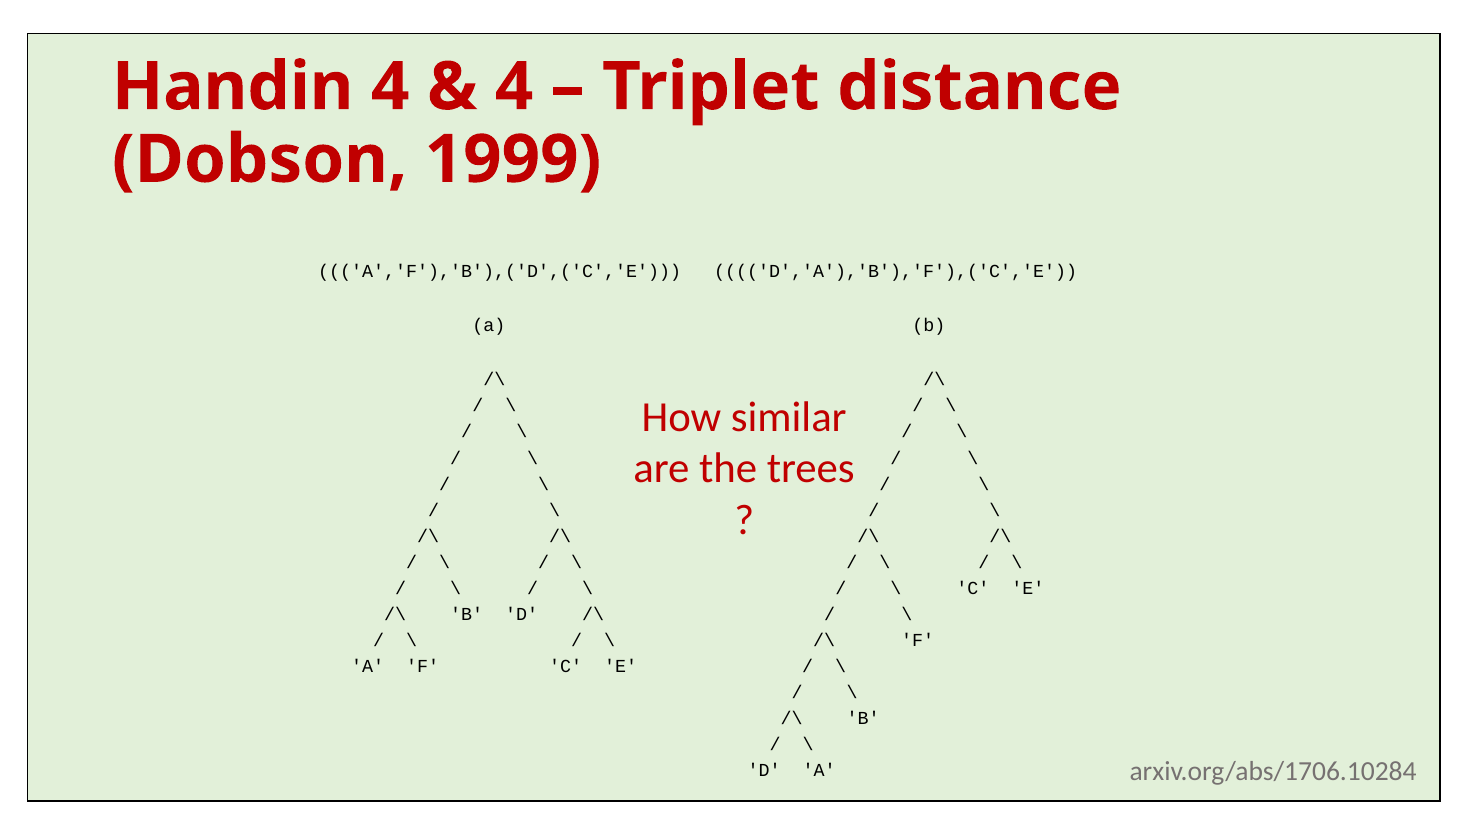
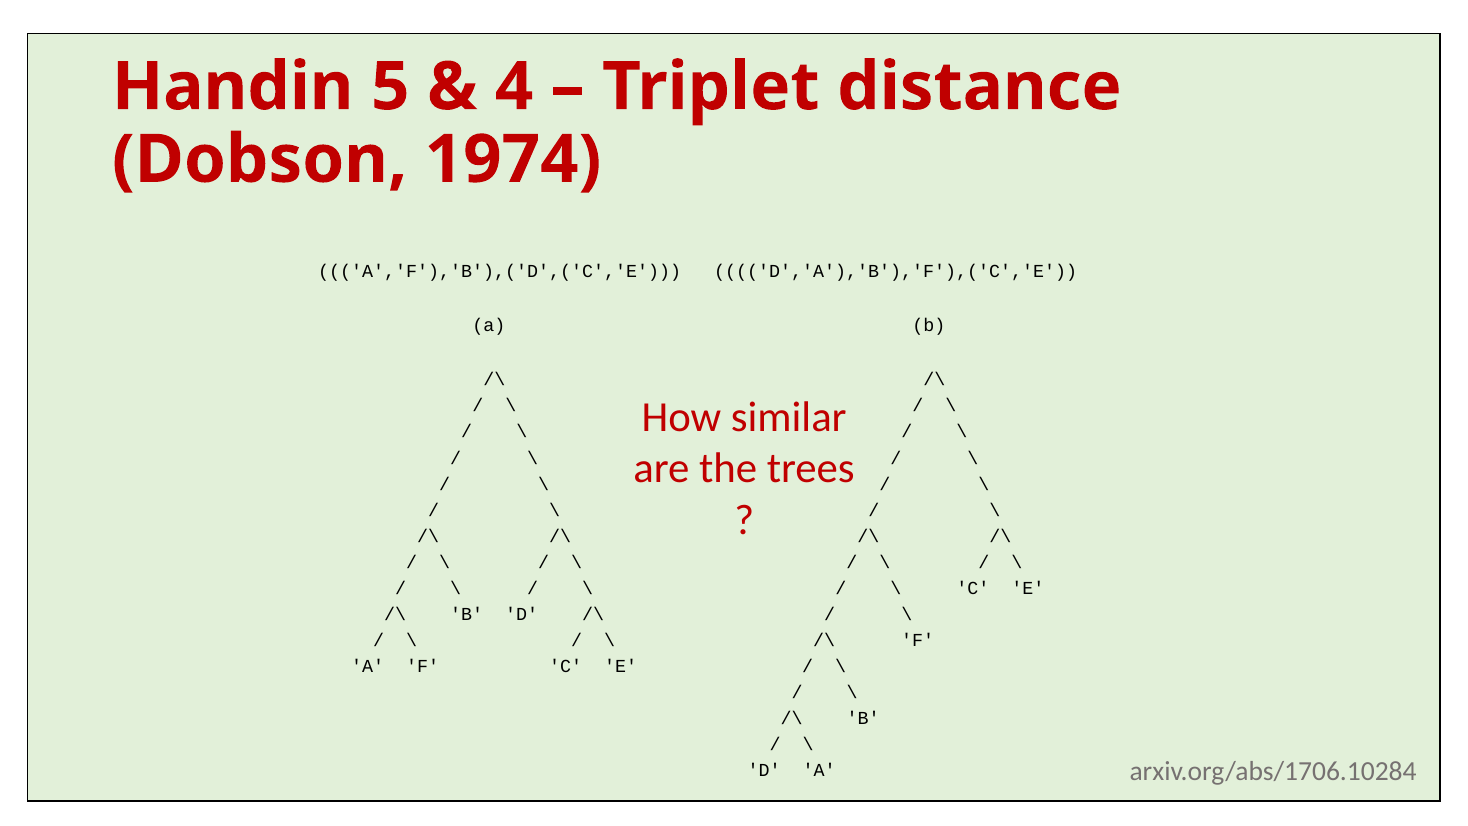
Handin 4: 4 -> 5 (390, 87)
1999: 1999 -> 1974 (513, 160)
